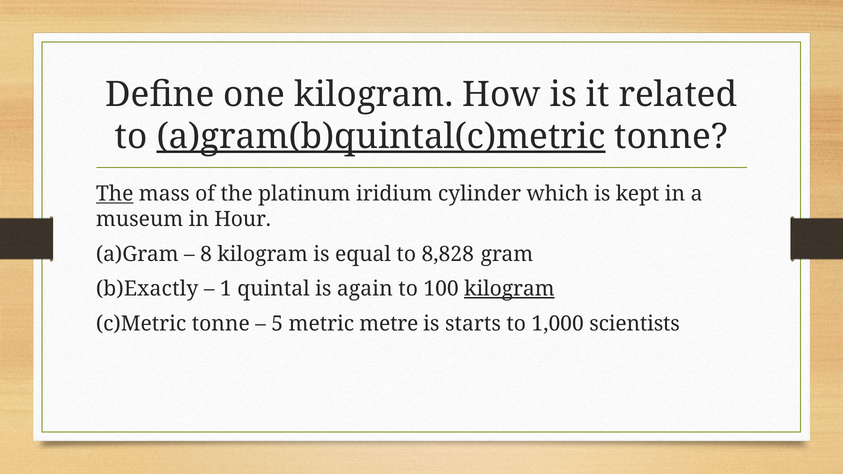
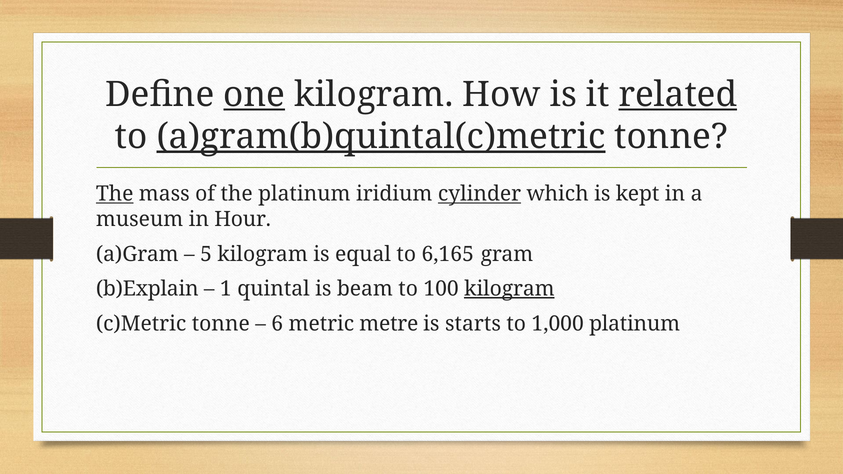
one underline: none -> present (254, 95)
related underline: none -> present (678, 95)
cylinder underline: none -> present (480, 194)
8: 8 -> 5 (206, 254)
8,828: 8,828 -> 6,165 (448, 254)
b)Exactly: b)Exactly -> b)Explain (147, 289)
again: again -> beam (365, 289)
5: 5 -> 6 (277, 324)
1,000 scientists: scientists -> platinum (635, 324)
